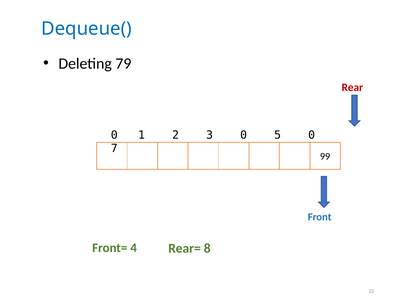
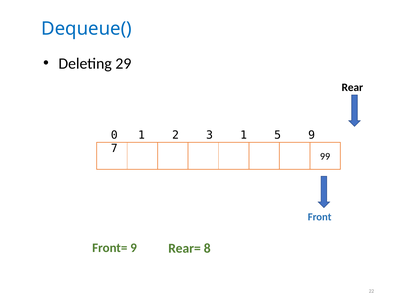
79: 79 -> 29 (123, 63)
Rear colour: red -> black (352, 87)
3 0: 0 -> 1 (244, 135)
5 0: 0 -> 9 (312, 135)
Front= 4: 4 -> 9 (134, 248)
